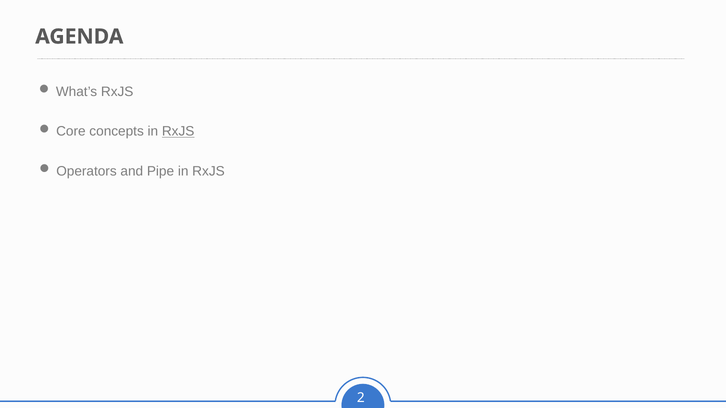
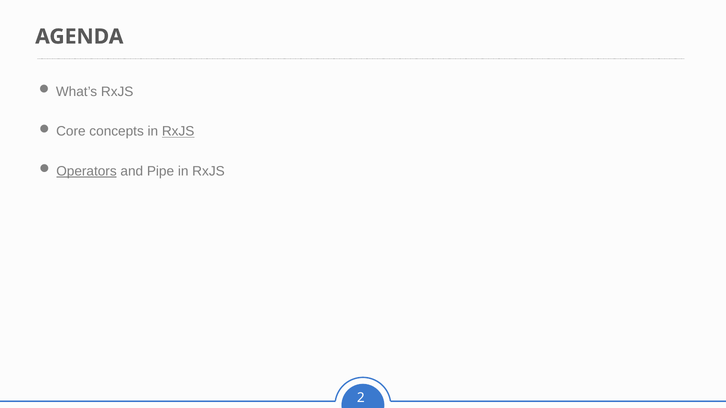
Operators underline: none -> present (86, 171)
